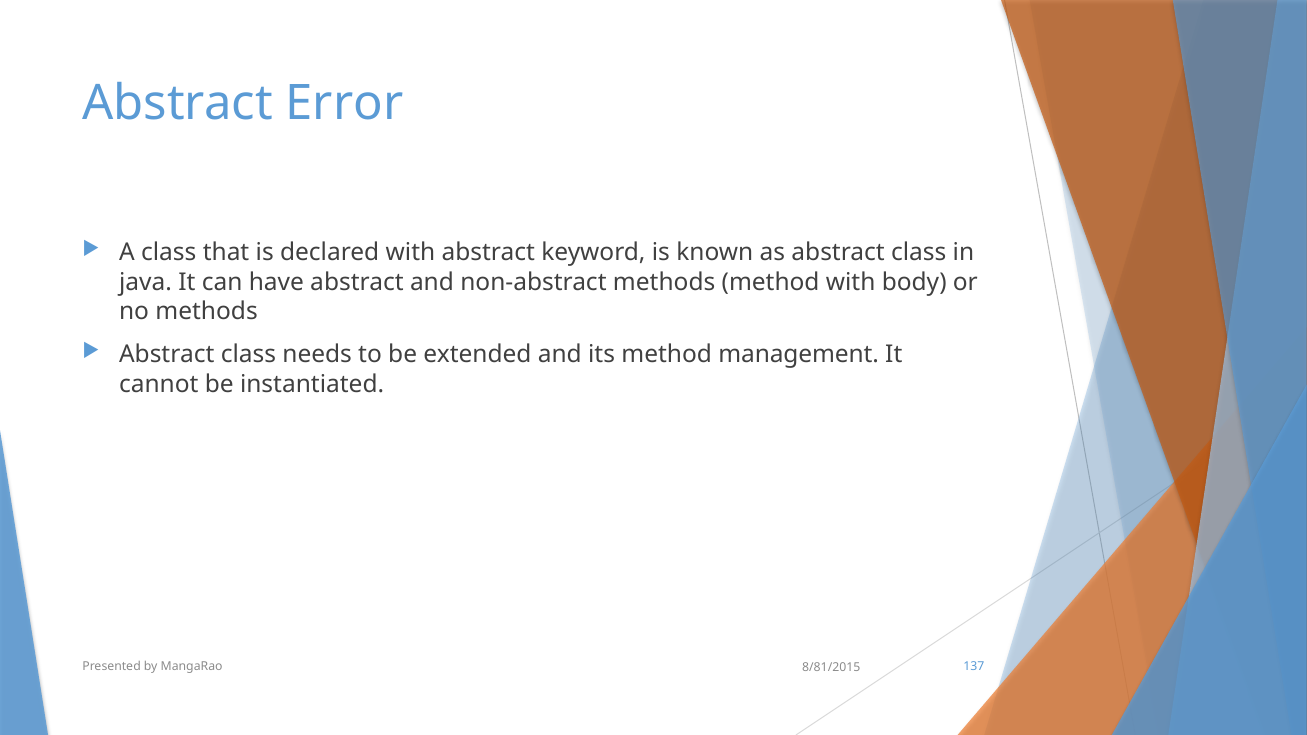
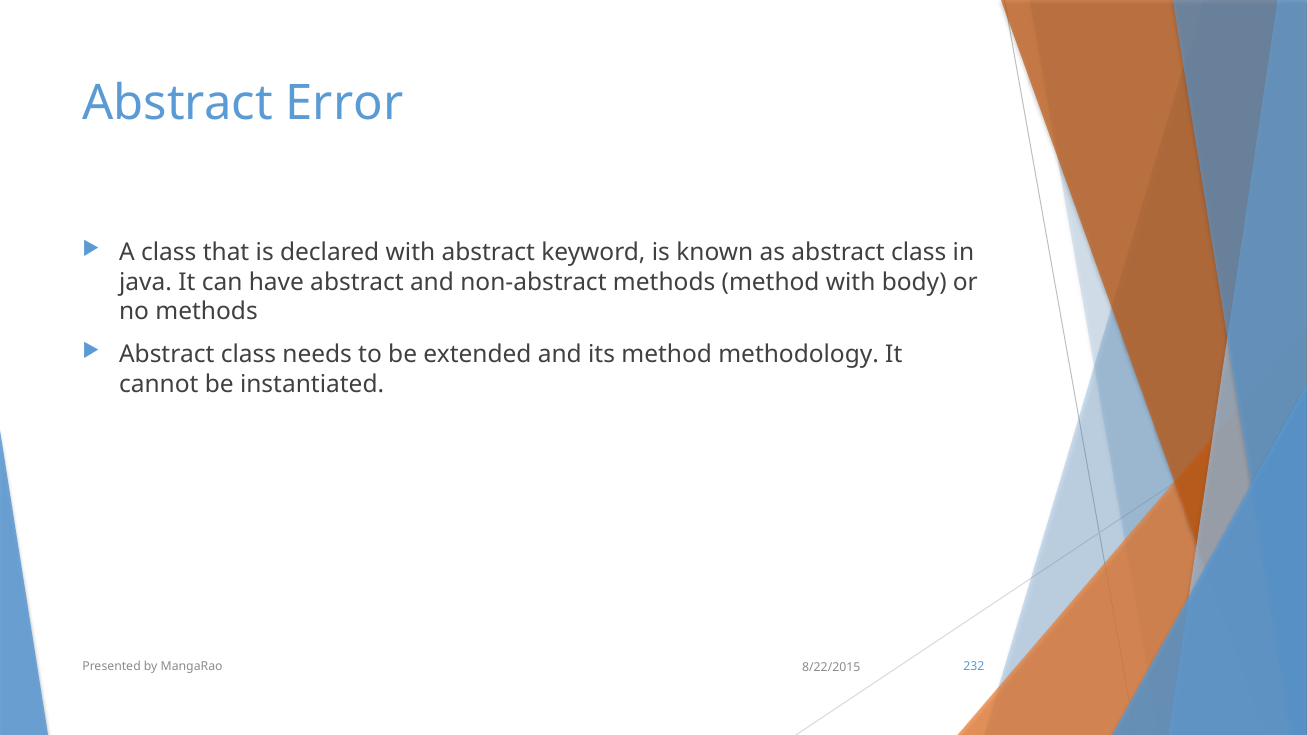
management: management -> methodology (799, 355)
137: 137 -> 232 (974, 667)
8/81/2015: 8/81/2015 -> 8/22/2015 (831, 668)
